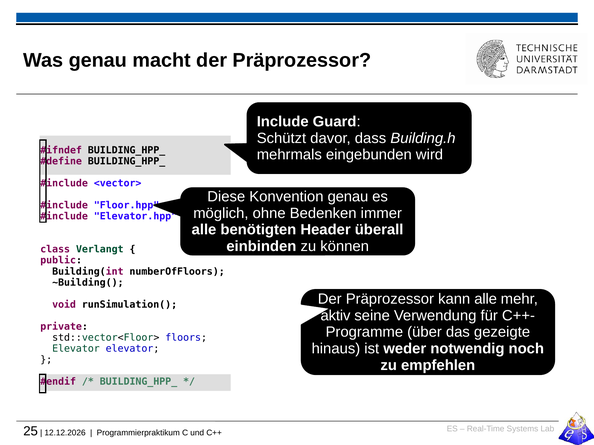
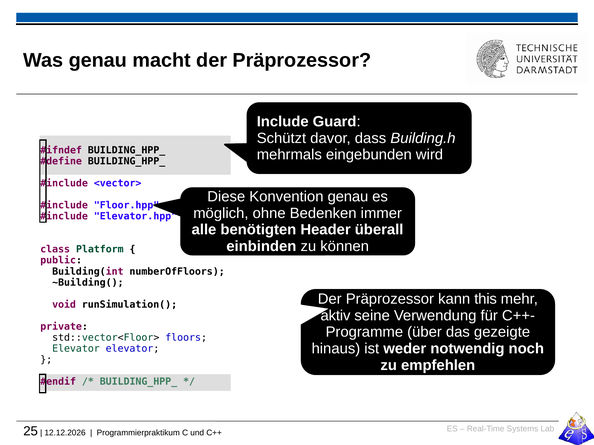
Verlangt: Verlangt -> Platform (100, 250)
kann alle: alle -> this (486, 299)
